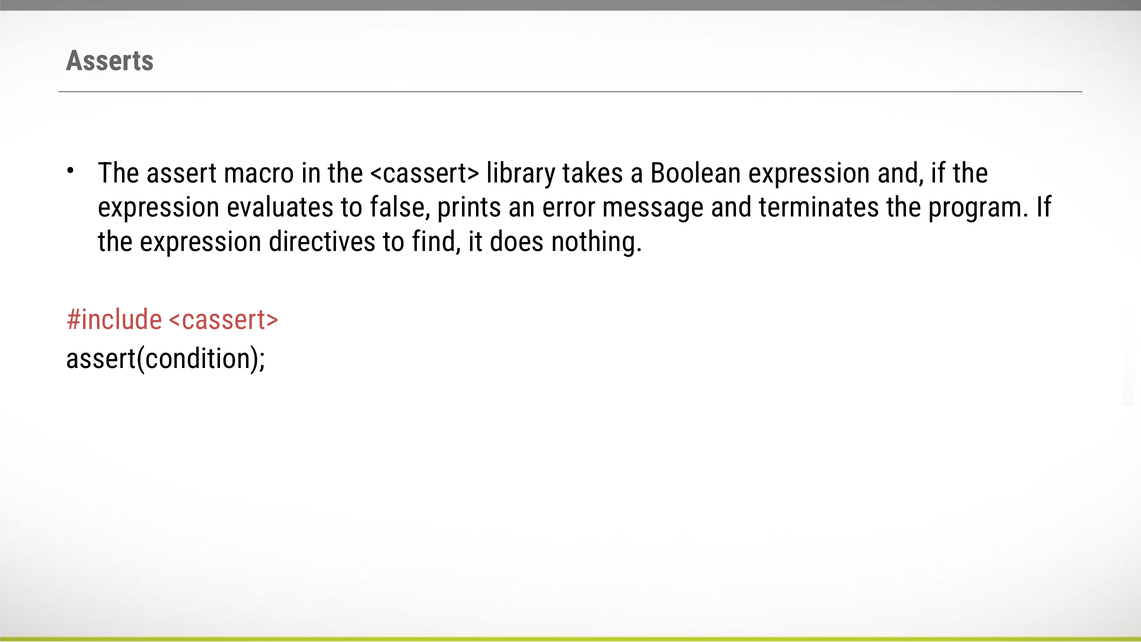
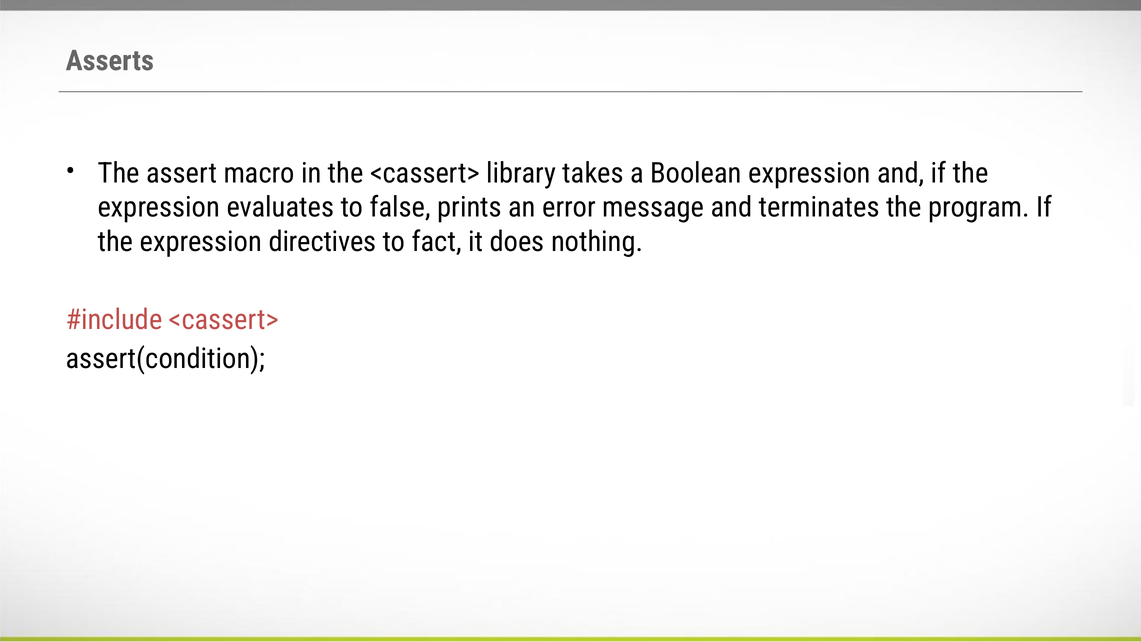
find: find -> fact (437, 242)
